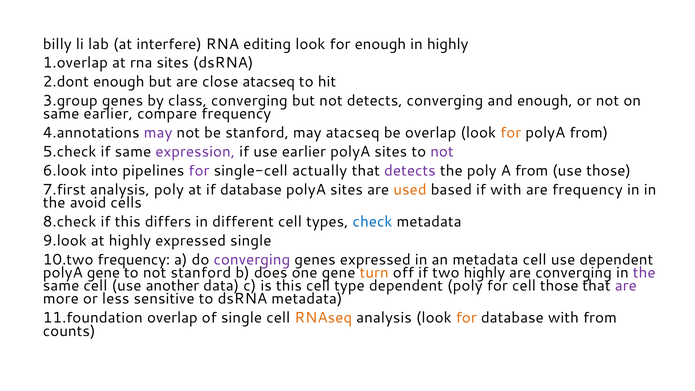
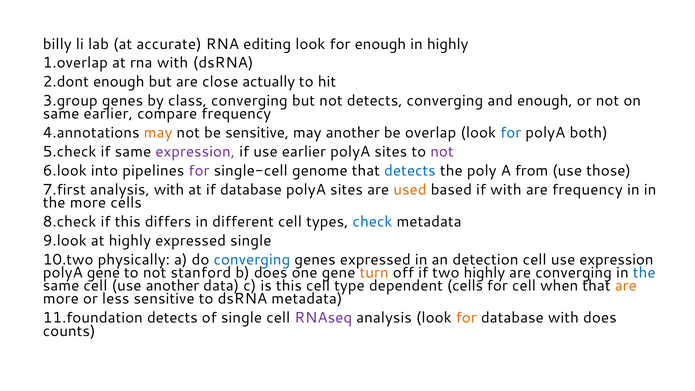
interfere: interfere -> accurate (169, 44)
rna sites: sites -> with (173, 63)
close atacseq: atacseq -> actually (269, 82)
may colour: purple -> orange (158, 133)
be stanford: stanford -> sensitive (257, 133)
may atacseq: atacseq -> another (353, 133)
for colour: orange -> blue (511, 133)
polyA from: from -> both (589, 133)
actually: actually -> genome (320, 171)
detects colour: purple -> blue (410, 171)
analysis poly: poly -> with (169, 190)
the avoid: avoid -> more (88, 203)
frequency: frequency -> physically (134, 260)
converging colour: purple -> blue (252, 260)
an metadata: metadata -> detection (485, 260)
use dependent: dependent -> expression (616, 260)
the colour: purple -> blue (644, 273)
dependent poly: poly -> cells (465, 286)
cell those: those -> when (559, 286)
are colour: purple -> orange (626, 286)
overlap: overlap -> detects (172, 318)
RNAseq colour: orange -> purple (323, 318)
with from: from -> does (600, 318)
